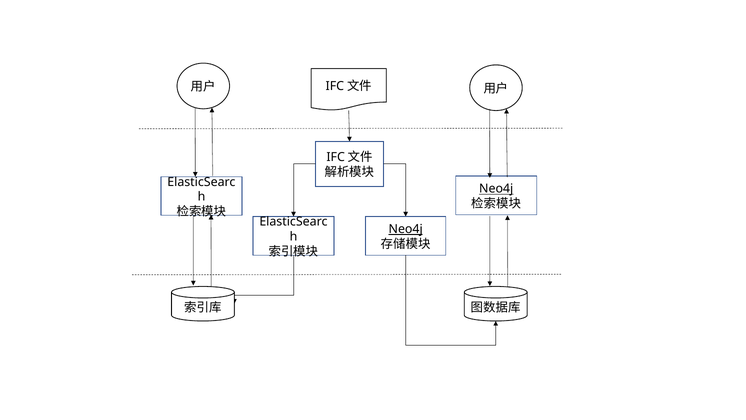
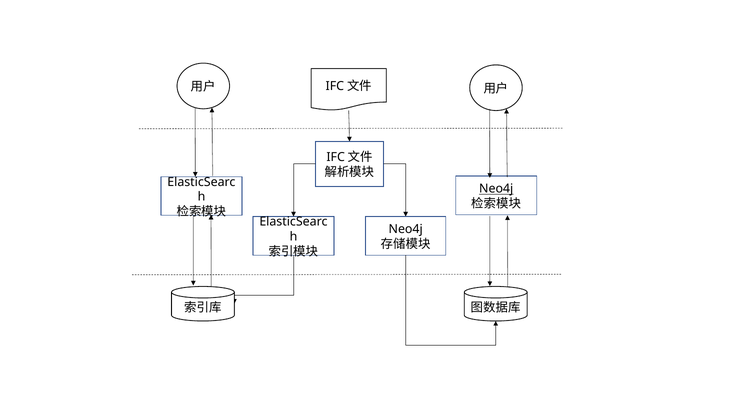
Neo4j underline: present -> none (406, 229)
